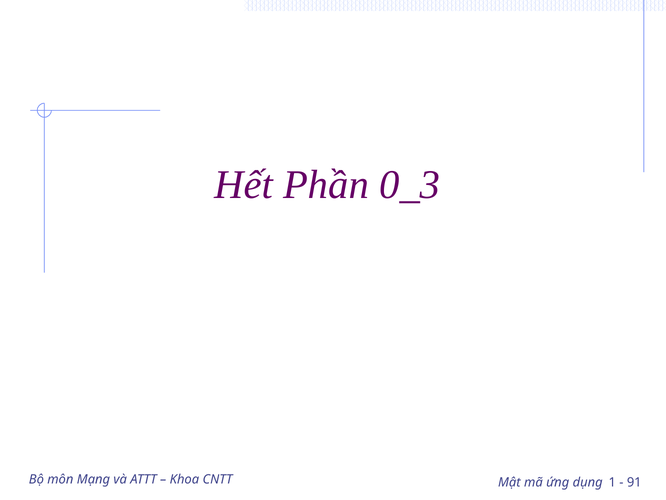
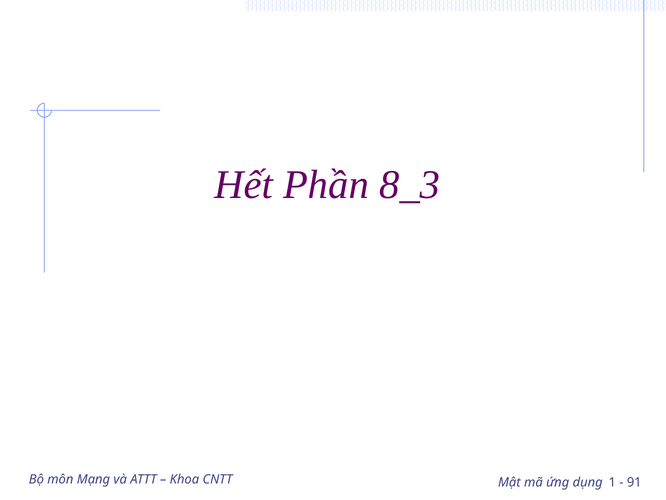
0_3: 0_3 -> 8_3 (410, 185)
